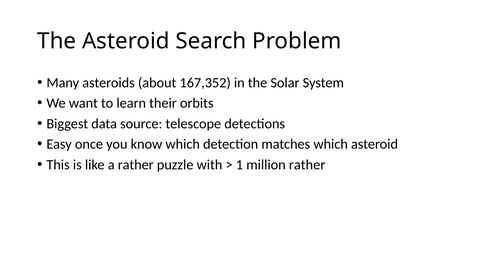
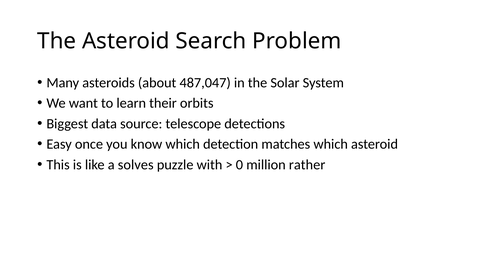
167,352: 167,352 -> 487,047 (205, 83)
a rather: rather -> solves (136, 165)
1: 1 -> 0 (239, 165)
